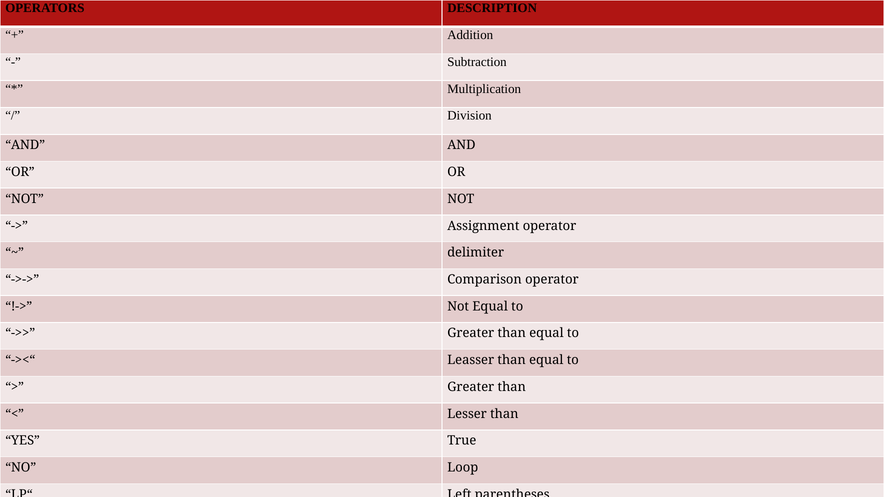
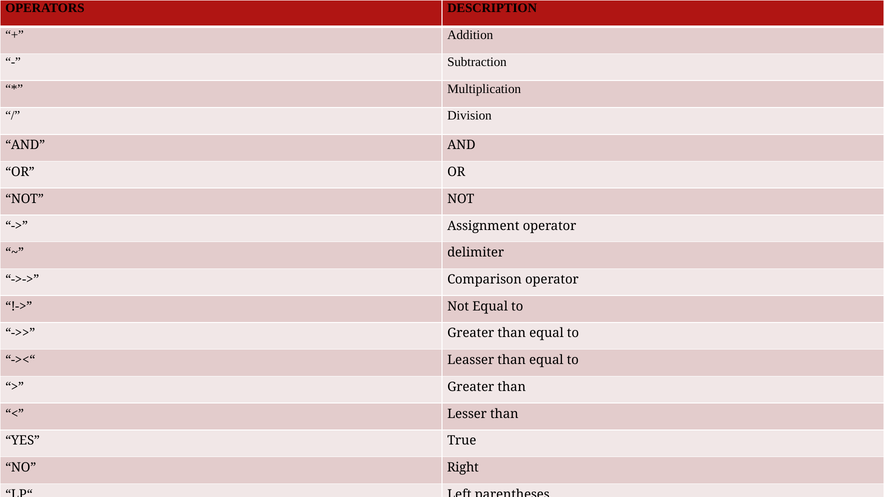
NO Loop: Loop -> Right (463, 468)
